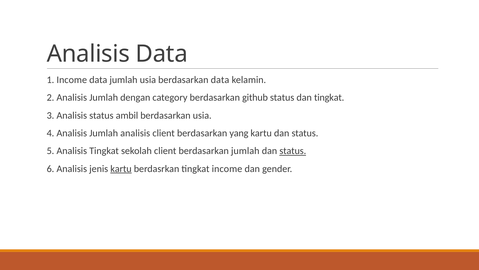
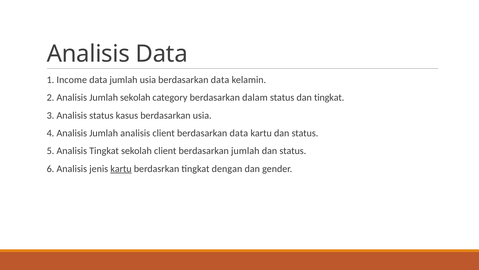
Jumlah dengan: dengan -> sekolah (135, 97)
github: github -> dalam (255, 97)
ambil: ambil -> kasus (127, 115)
client berdasarkan yang: yang -> data (239, 133)
status underline: present -> none (293, 151)
tingkat income: income -> dengan (227, 168)
